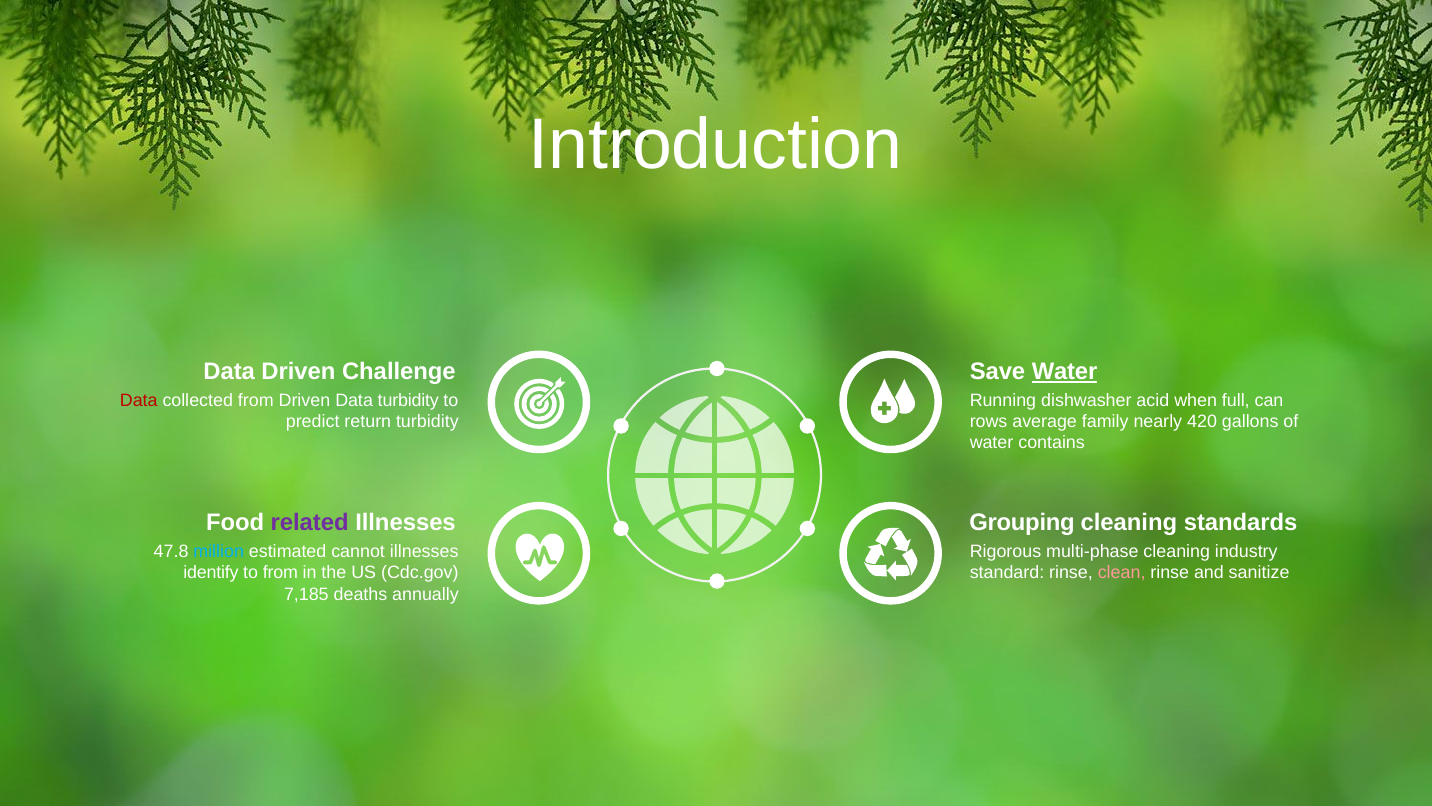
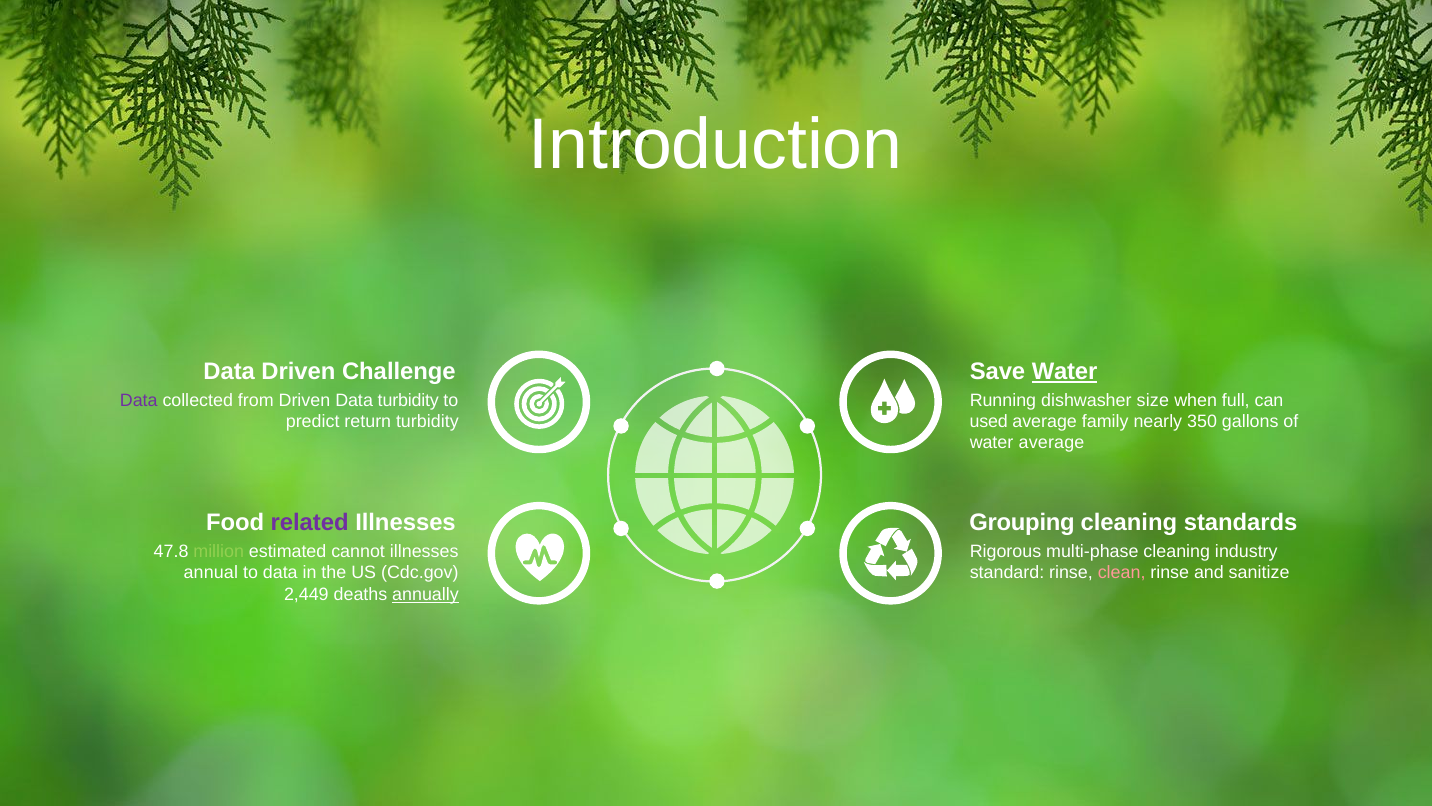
Data colour: red -> purple (139, 400)
acid: acid -> size (1153, 400)
rows: rows -> used (989, 421)
420: 420 -> 350 (1202, 421)
water contains: contains -> average (1052, 443)
million colour: light blue -> light green (219, 551)
identify: identify -> annual (211, 573)
to from: from -> data (280, 573)
7,185: 7,185 -> 2,449 (306, 594)
annually underline: none -> present (425, 594)
